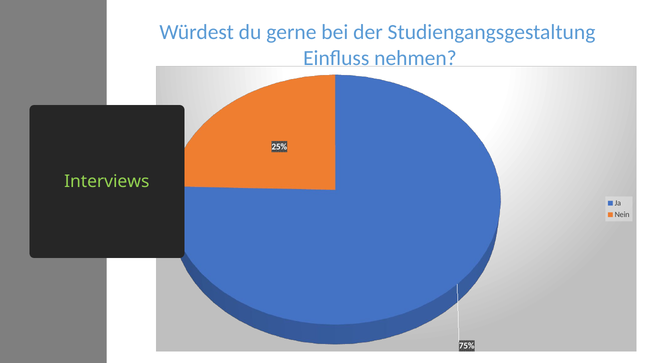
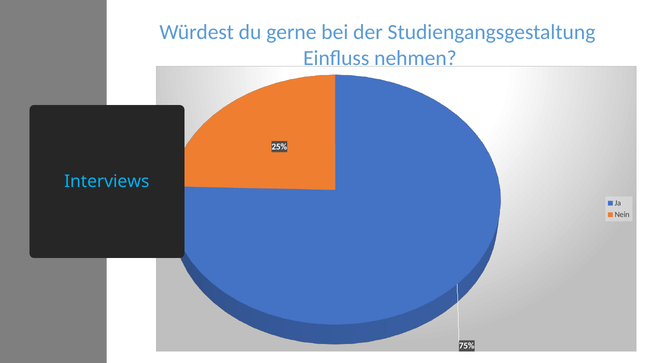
Interviews colour: light green -> light blue (107, 182)
